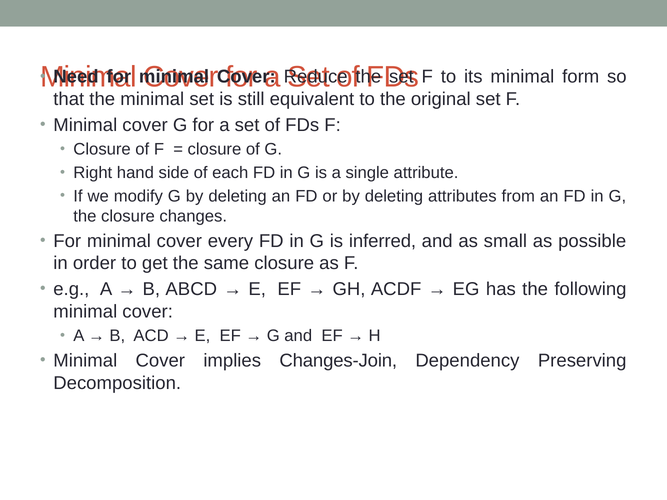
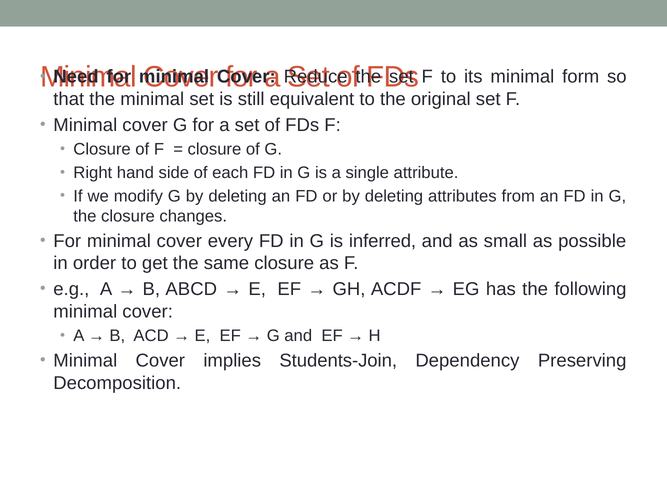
Changes-Join: Changes-Join -> Students-Join (338, 361)
